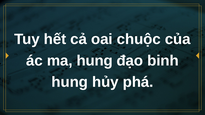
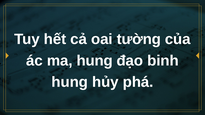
chuộc: chuộc -> tường (139, 39)
